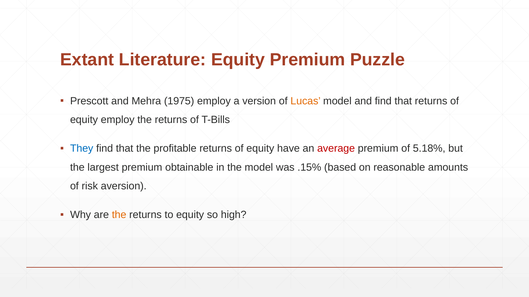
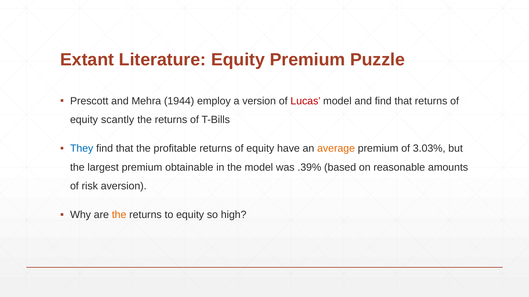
1975: 1975 -> 1944 (179, 101)
Lucas colour: orange -> red (306, 101)
equity employ: employ -> scantly (118, 120)
average colour: red -> orange (336, 149)
5.18%: 5.18% -> 3.03% (429, 149)
.15%: .15% -> .39% (309, 168)
